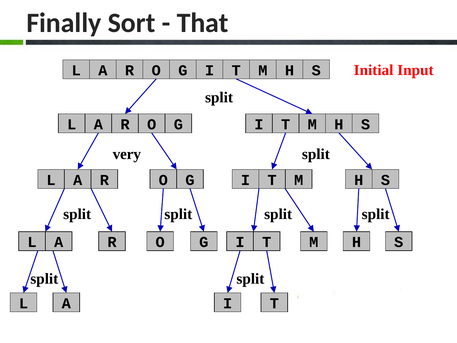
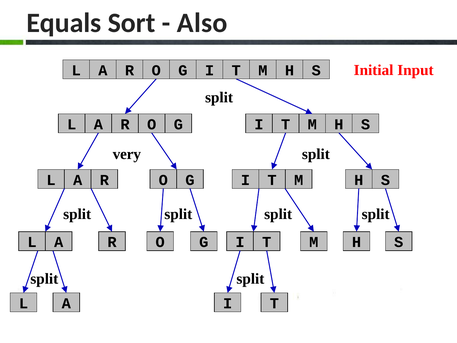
Finally: Finally -> Equals (64, 23)
That: That -> Also (202, 23)
